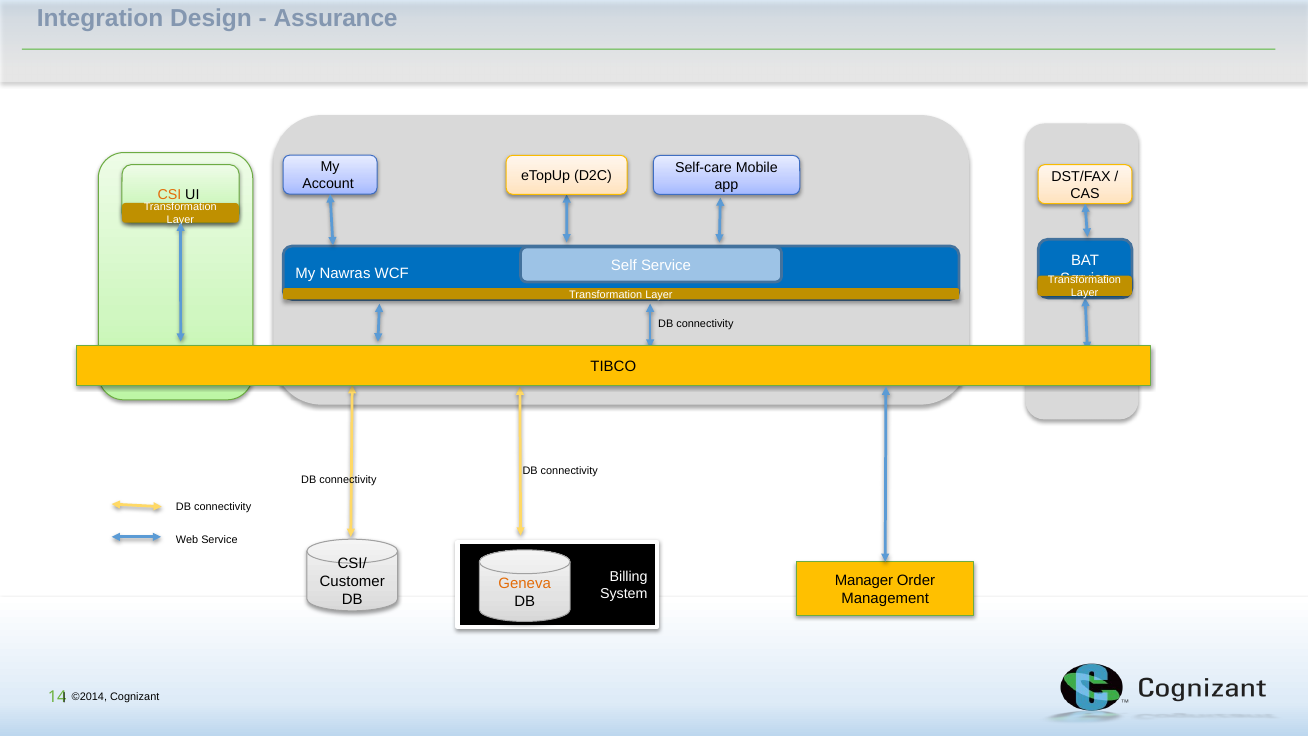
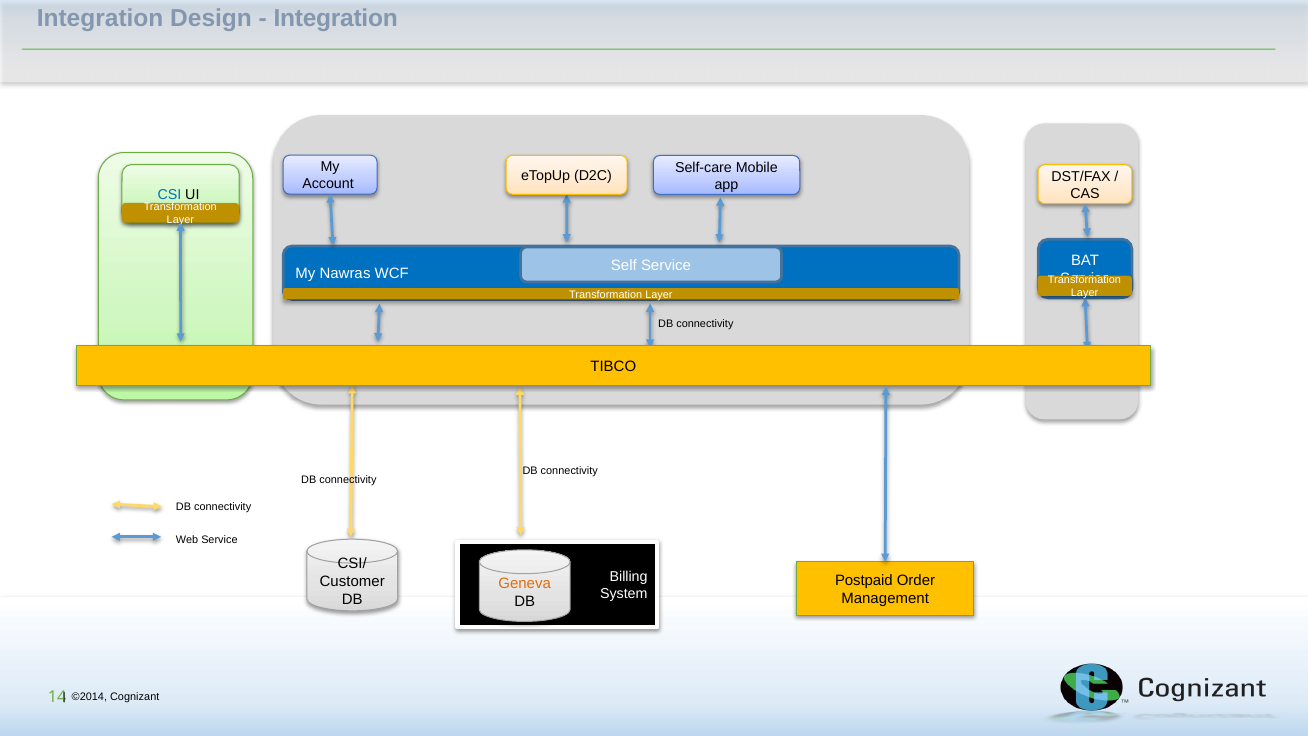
Assurance: Assurance -> Integration (336, 18)
CSI colour: orange -> blue (169, 194)
Manager: Manager -> Postpaid (864, 580)
